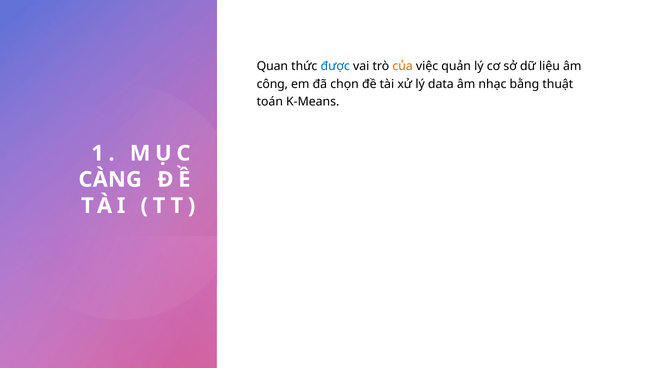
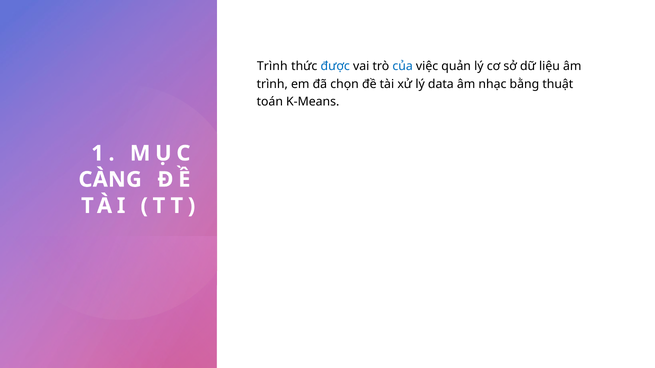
Quan: Quan -> Trình (272, 66)
của colour: orange -> blue (403, 66)
công: công -> trình (272, 84)
